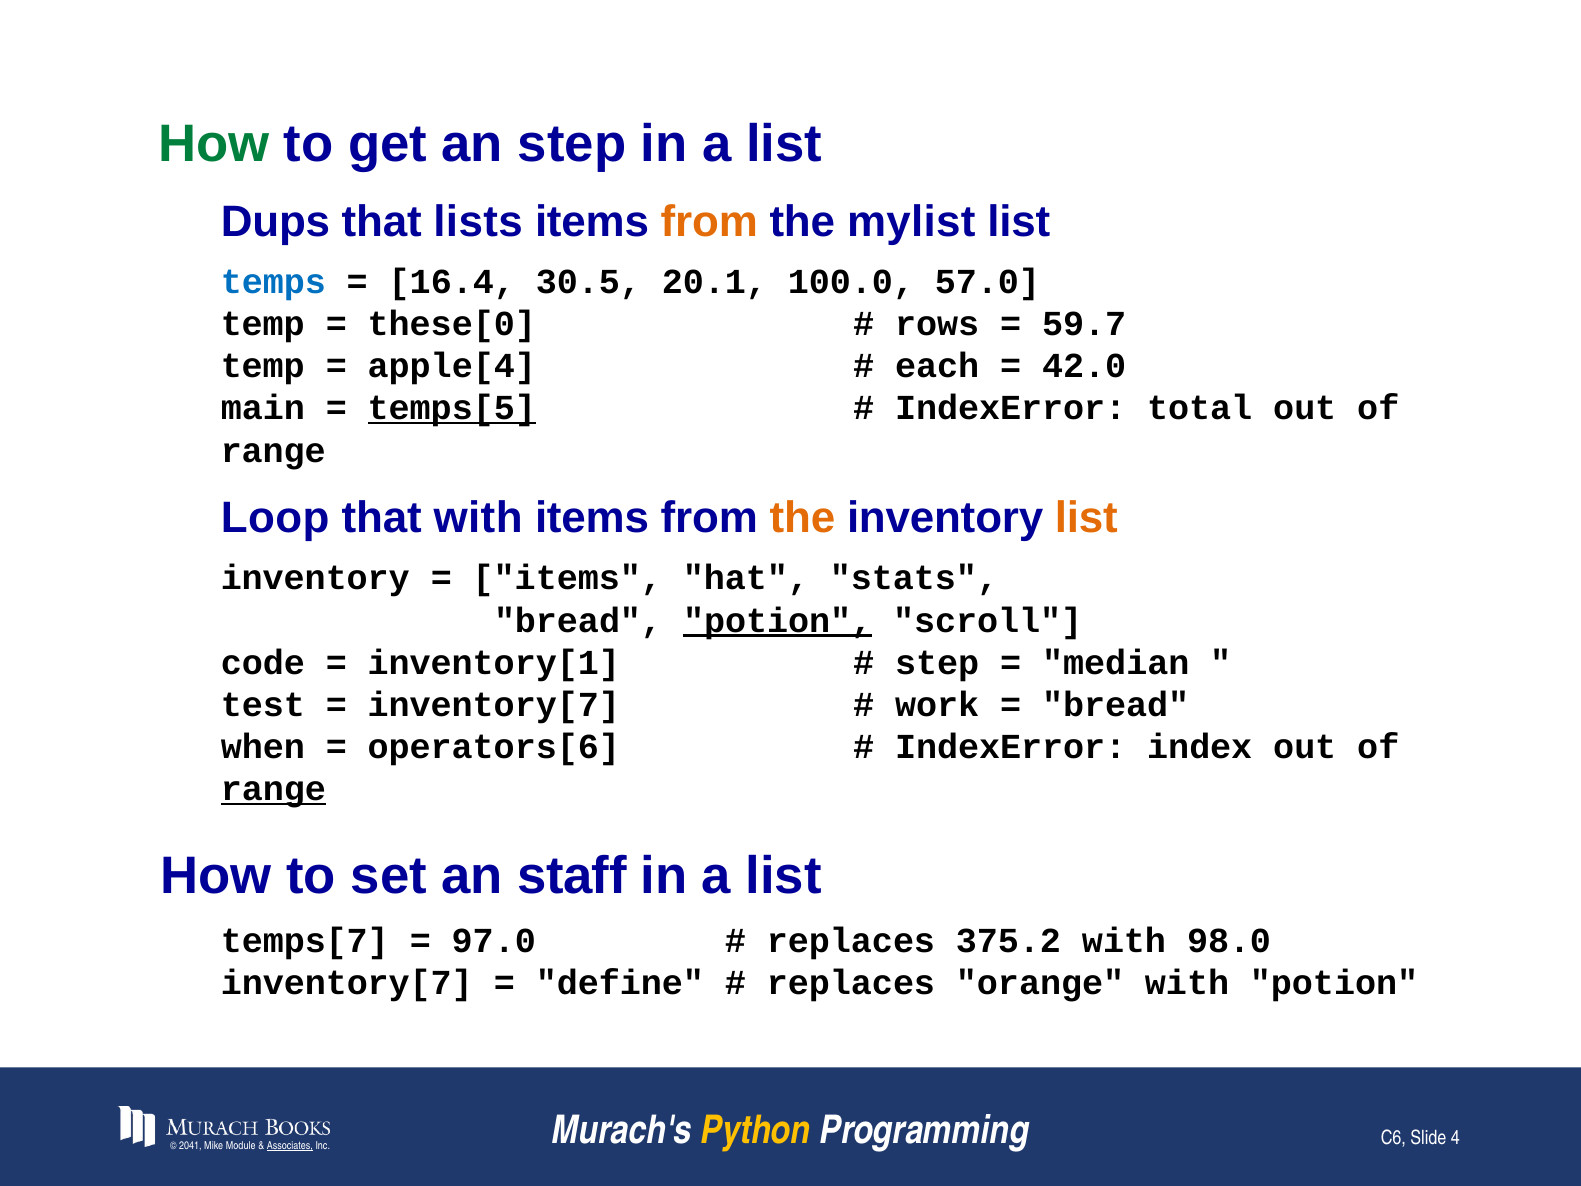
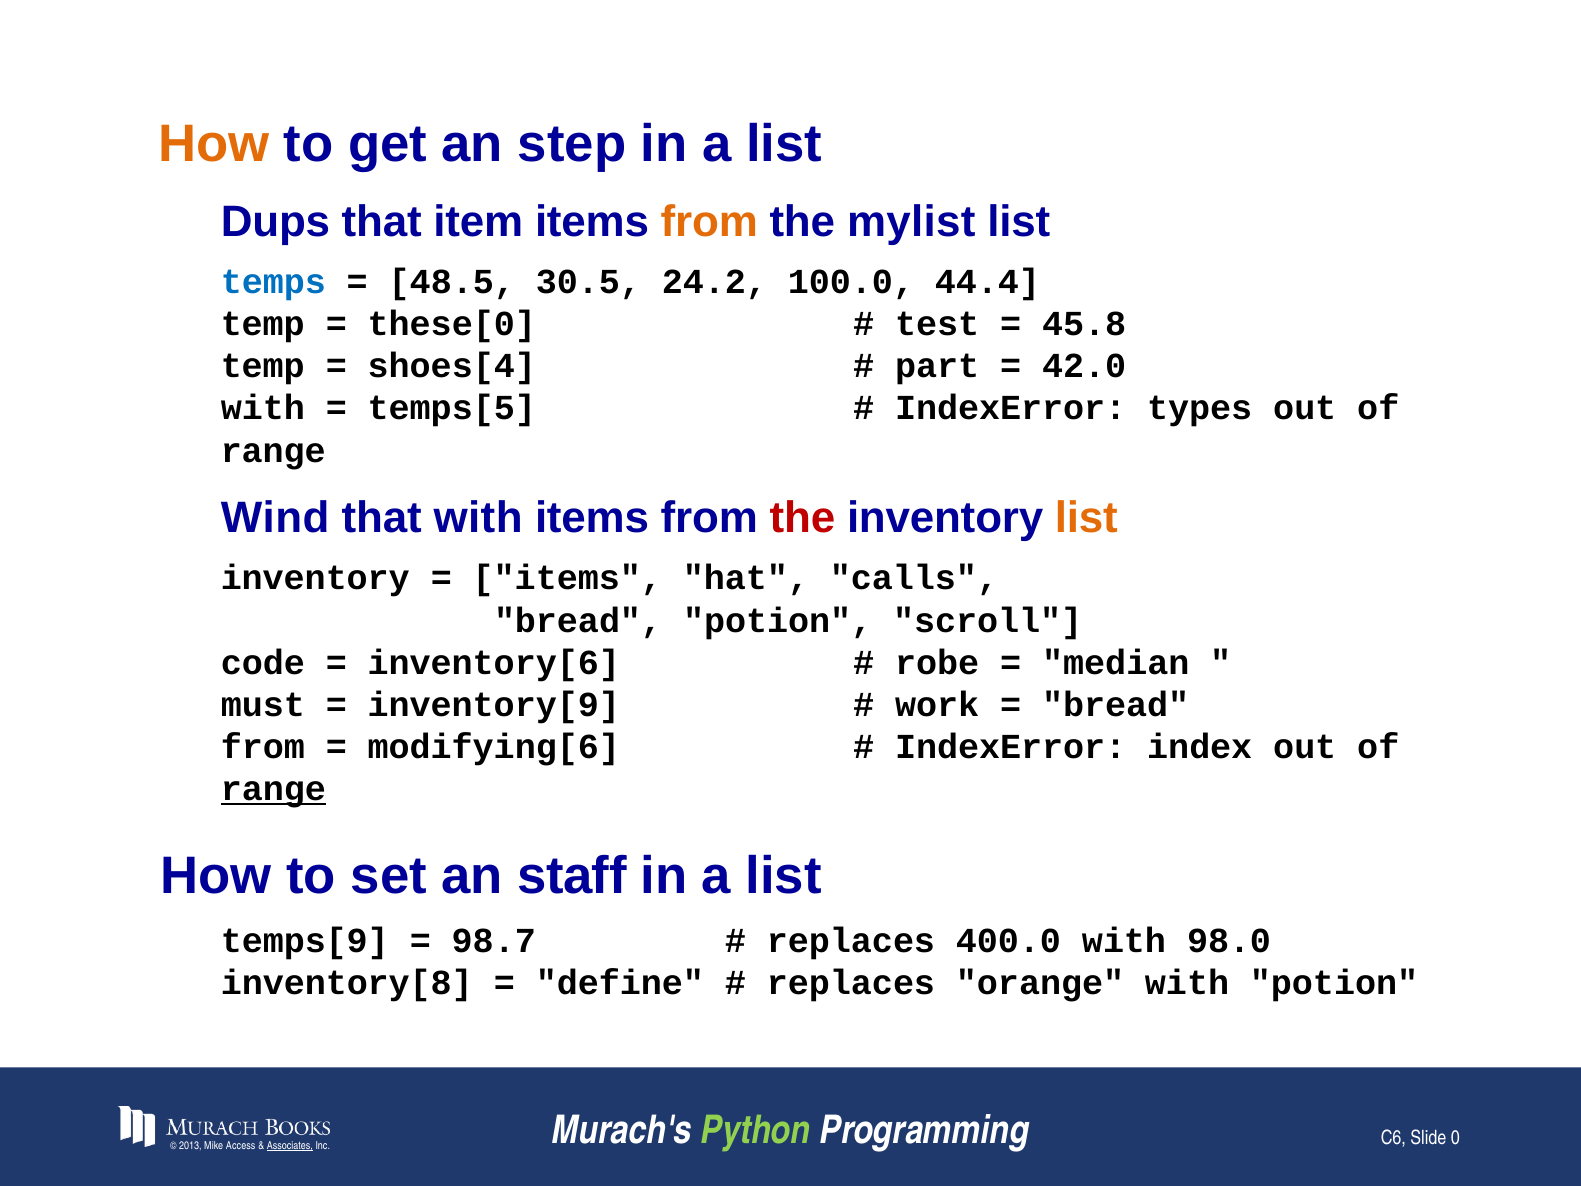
How colour: green -> orange (214, 144)
lists: lists -> item (478, 222)
16.4: 16.4 -> 48.5 (452, 282)
20.1: 20.1 -> 24.2 (714, 282)
57.0: 57.0 -> 44.4 (987, 282)
rows: rows -> test (937, 324)
59.7: 59.7 -> 45.8 (1084, 324)
apple[4: apple[4 -> shoes[4 (452, 366)
each: each -> part (937, 366)
main: main -> with (263, 408)
temps[5 underline: present -> none (452, 408)
total: total -> types (1200, 408)
Loop: Loop -> Wind (275, 518)
the colour: orange -> red (802, 518)
stats: stats -> calls (914, 578)
potion underline: present -> none (778, 620)
inventory[1: inventory[1 -> inventory[6 (494, 662)
step: step -> robe (937, 662)
test: test -> must (263, 705)
inventory[7: inventory[7 -> inventory[9 (494, 705)
when: when -> from (263, 747)
operators[6: operators[6 -> modifying[6 (494, 747)
temps[7: temps[7 -> temps[9 (305, 940)
97.0: 97.0 -> 98.7 (494, 940)
375.2: 375.2 -> 400.0 (1008, 940)
inventory[7: inventory[7 -> inventory[8 (347, 983)
Python colour: yellow -> light green (756, 1131)
2041: 2041 -> 2013 (190, 1146)
Module: Module -> Access (241, 1146)
4: 4 -> 0 (1455, 1138)
